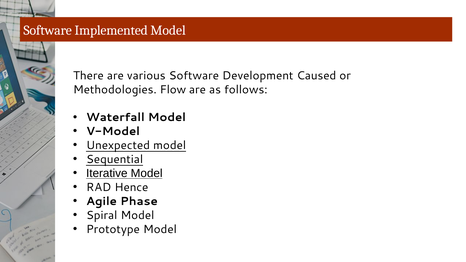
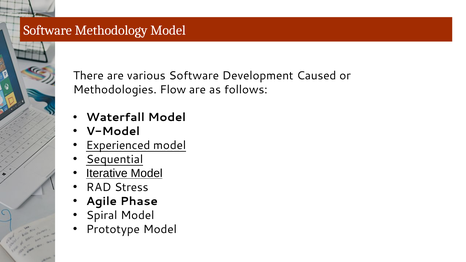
Implemented: Implemented -> Methodology (111, 30)
Unexpected: Unexpected -> Experienced (118, 146)
Hence: Hence -> Stress (131, 187)
